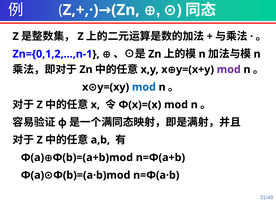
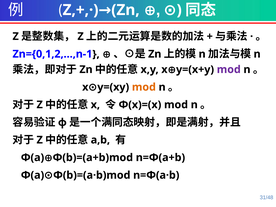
mod colour: blue -> orange (144, 87)
